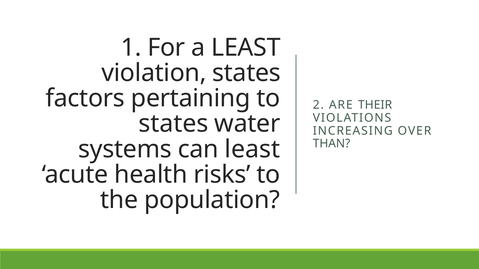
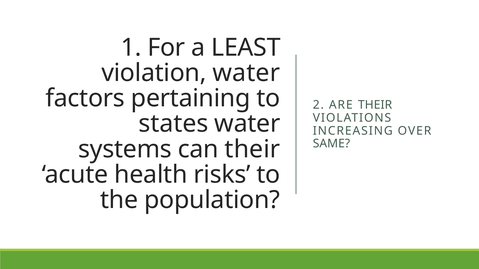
violation states: states -> water (246, 73)
THAN: THAN -> SAME (331, 144)
can least: least -> their (252, 149)
